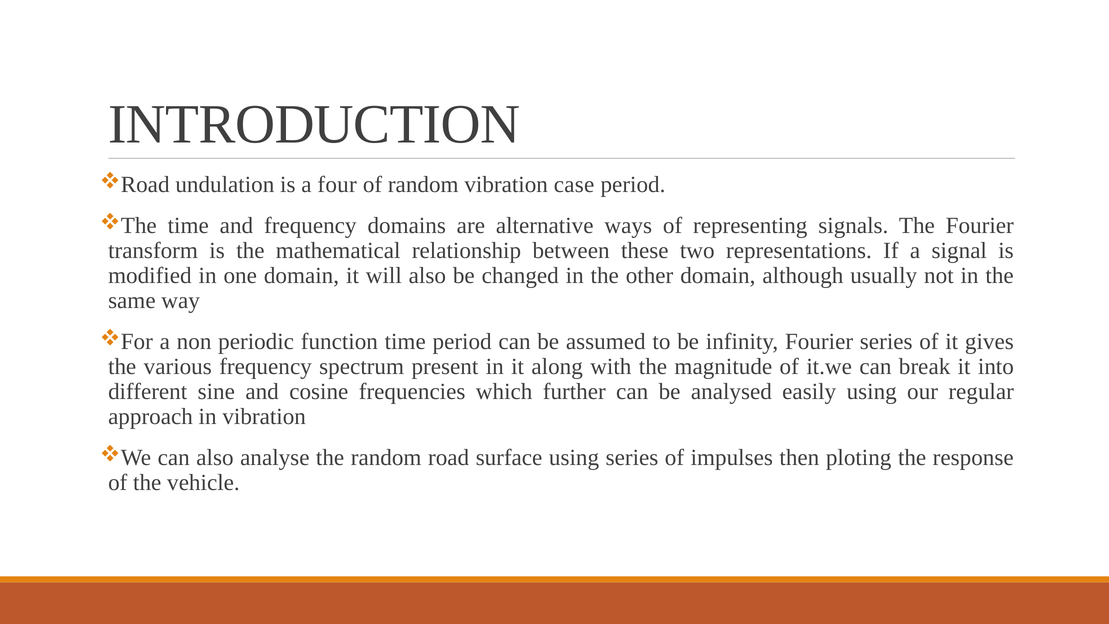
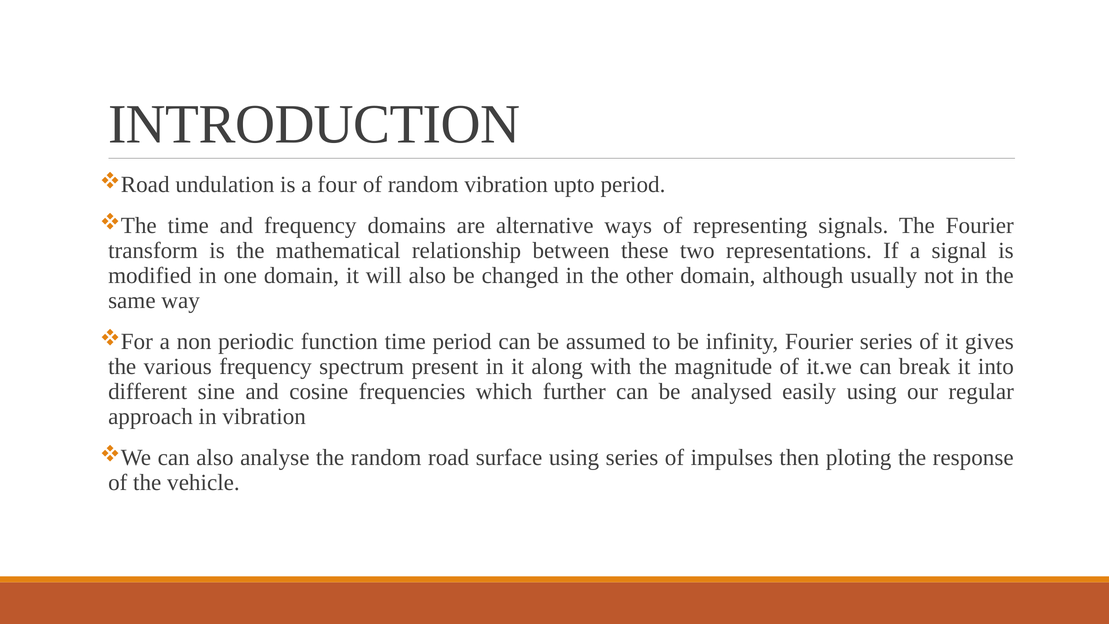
case: case -> upto (574, 184)
